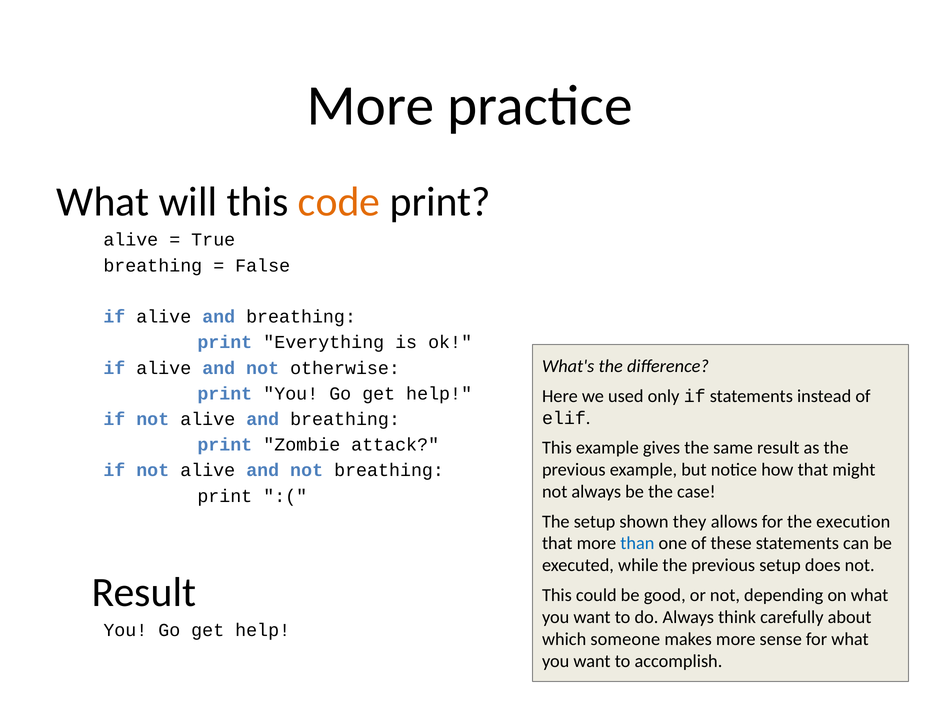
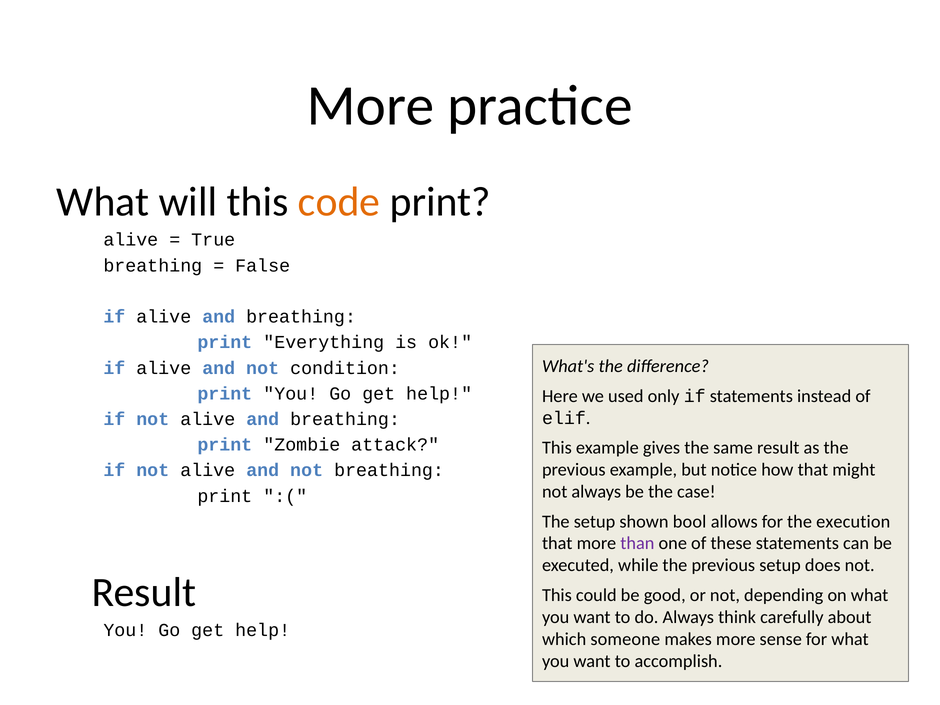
otherwise: otherwise -> condition (345, 368)
they: they -> bool (690, 521)
than colour: blue -> purple (637, 543)
